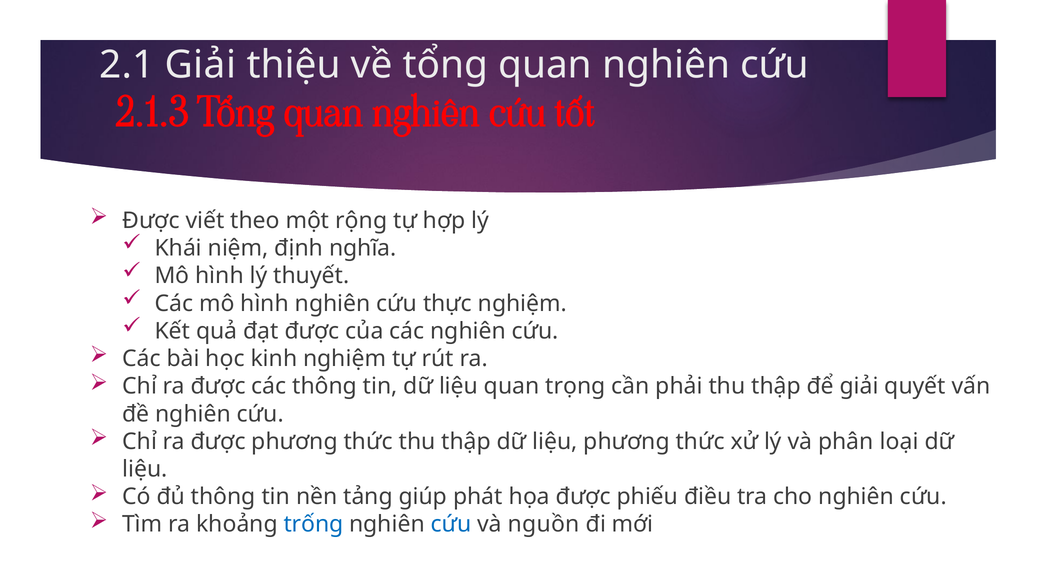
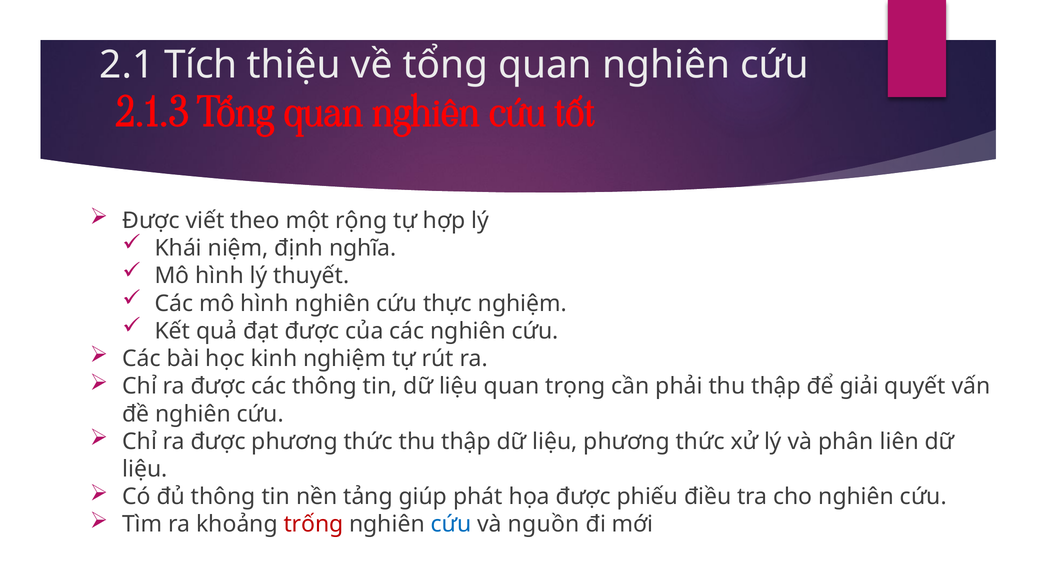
2.1 Giải: Giải -> Tích (201, 65)
loại: loại -> liên (899, 442)
trống colour: blue -> red (313, 525)
